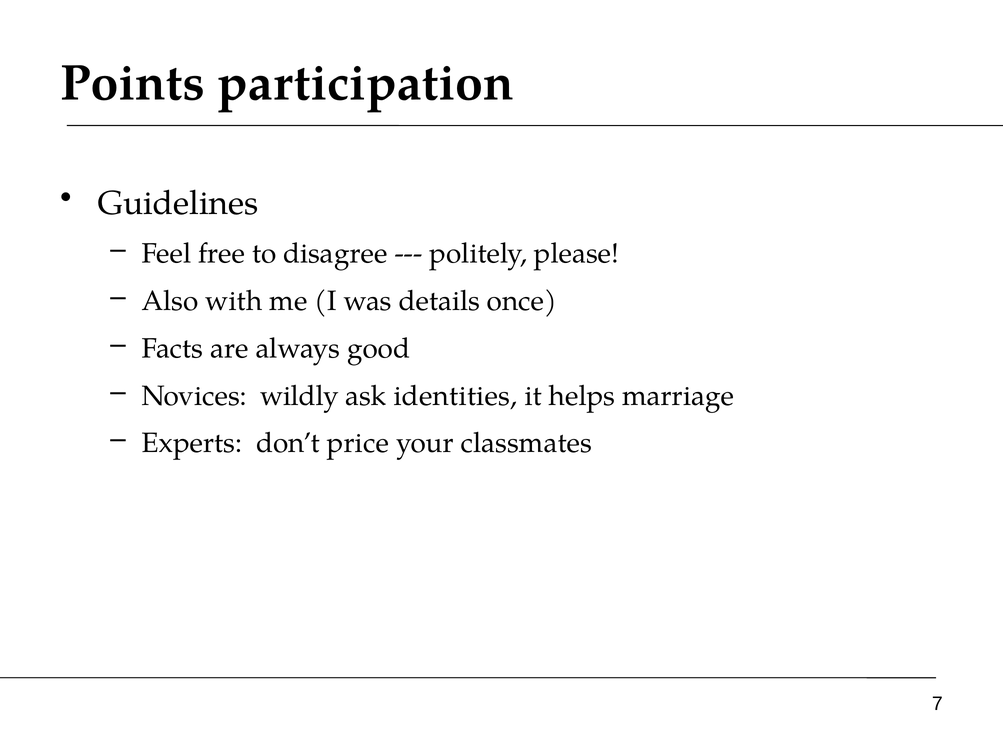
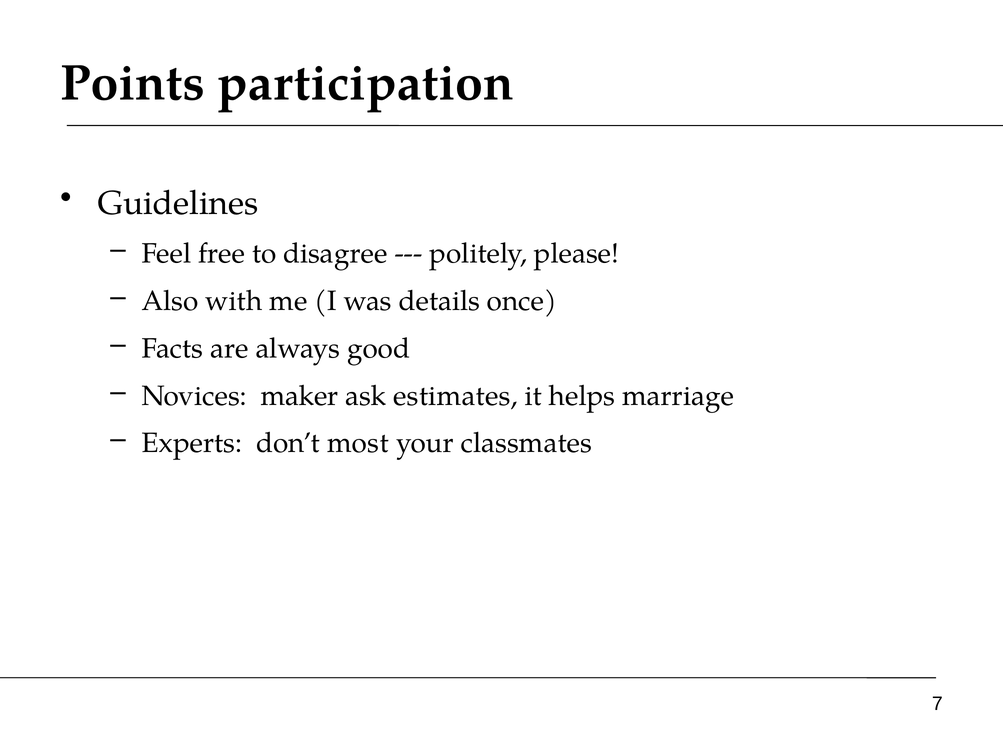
wildly: wildly -> maker (300, 395)
identities: identities -> estimates (456, 395)
price: price -> most (358, 443)
